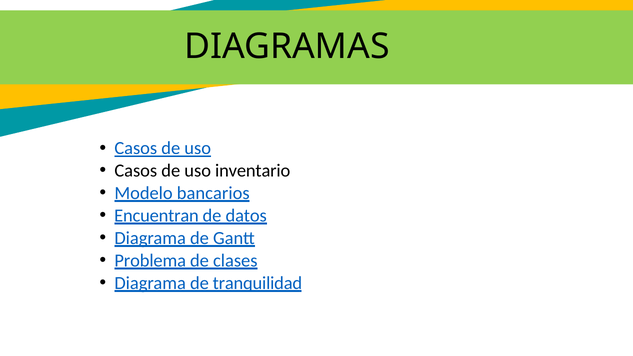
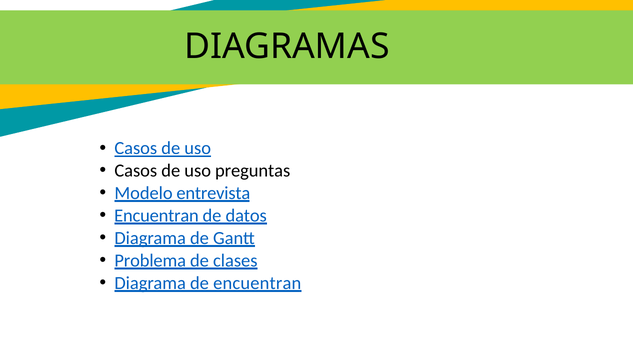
inventario: inventario -> preguntas (253, 171)
bancarios: bancarios -> entrevista (213, 193)
de tranquilidad: tranquilidad -> encuentran (257, 283)
